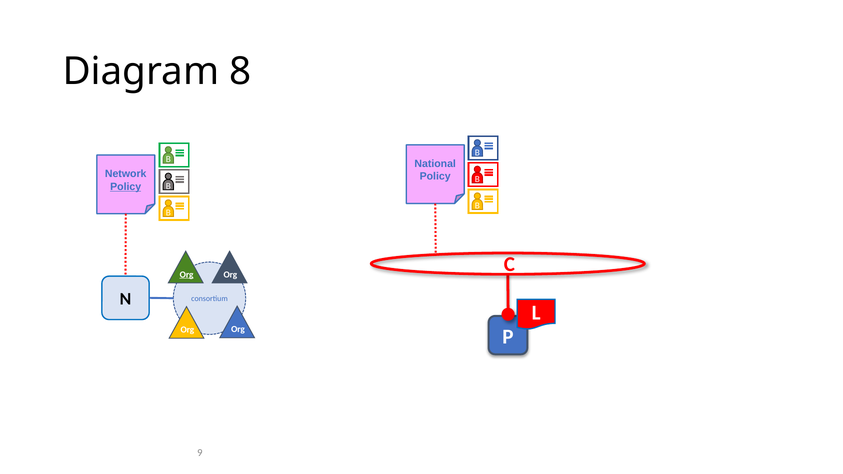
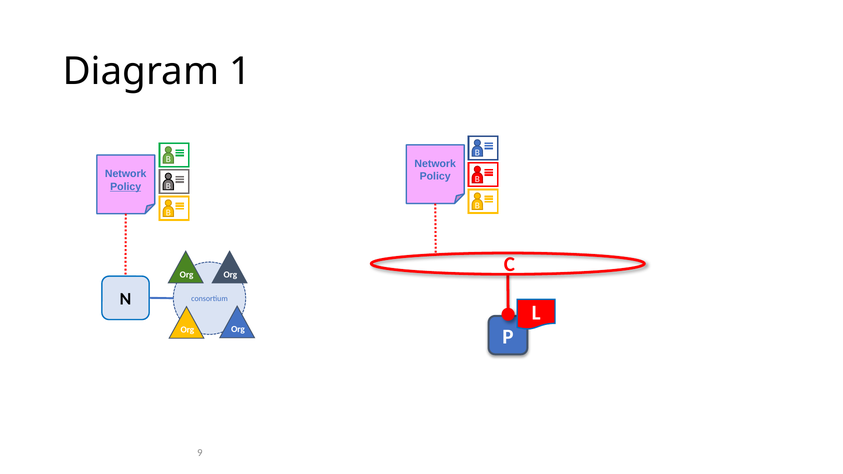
8: 8 -> 1 (240, 72)
National: National -> Network (435, 164)
Org underline: present -> none (187, 275)
